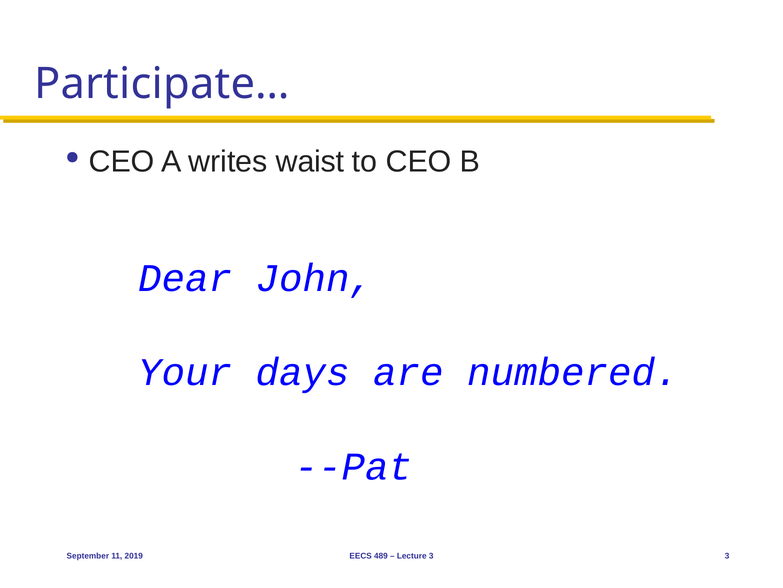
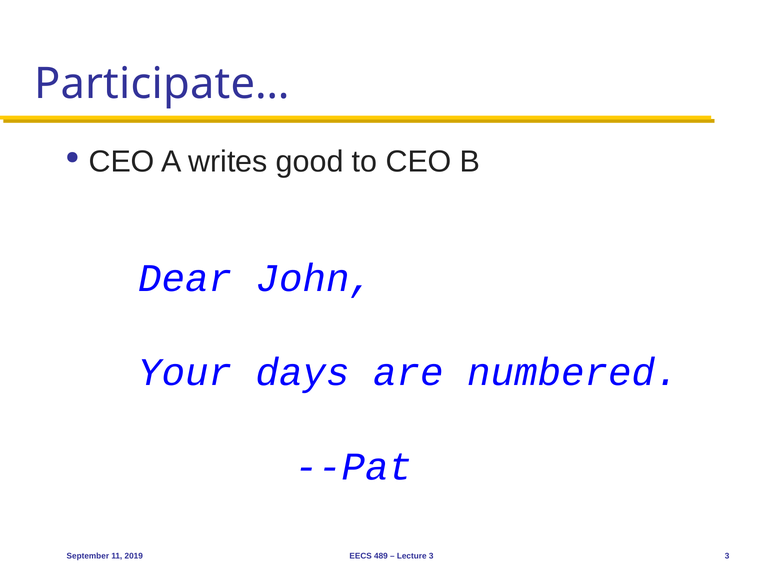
waist: waist -> good (310, 161)
